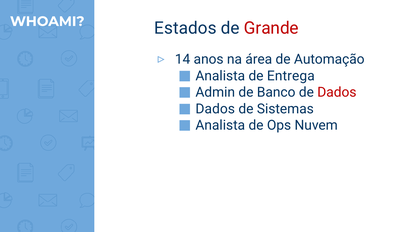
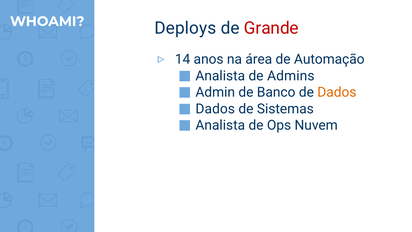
Estados: Estados -> Deploys (185, 28)
Entrega: Entrega -> Admins (291, 76)
Dados colour: red -> orange (337, 92)
